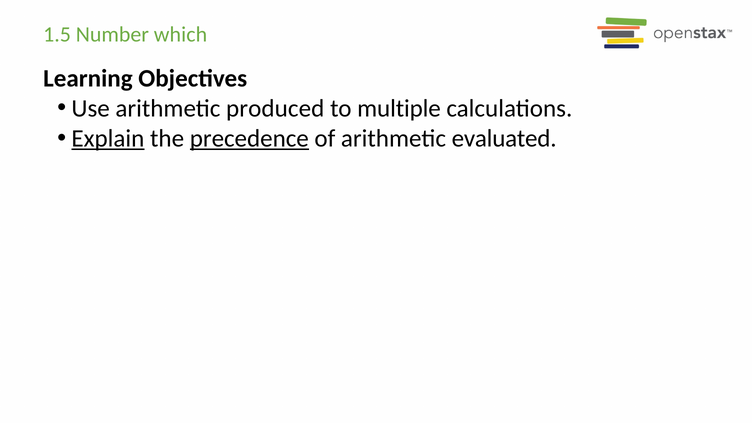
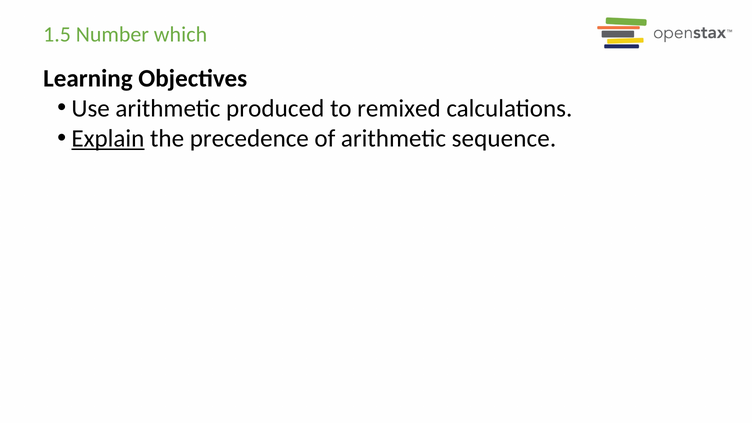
multiple: multiple -> remixed (399, 108)
precedence underline: present -> none (249, 139)
evaluated: evaluated -> sequence (504, 139)
